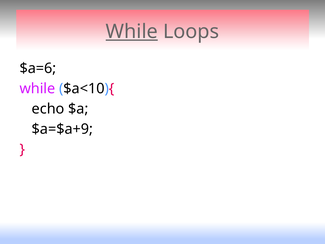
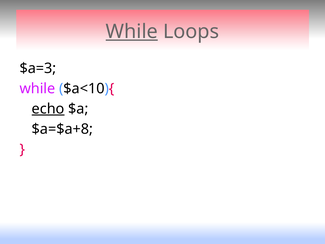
$a=6: $a=6 -> $a=3 (38, 68)
echo underline: none -> present (48, 109)
$a=$a+9: $a=$a+9 -> $a=$a+8 (62, 129)
